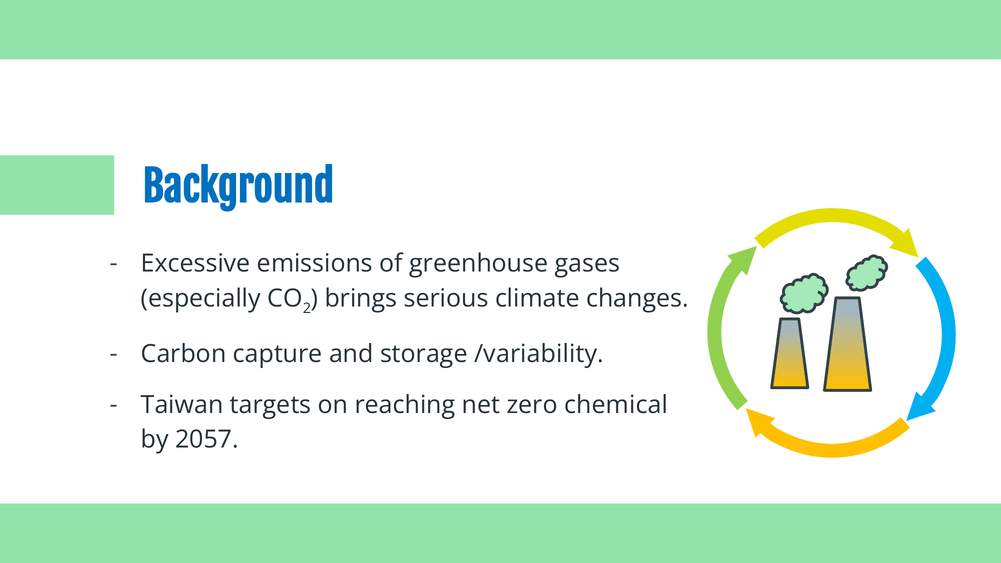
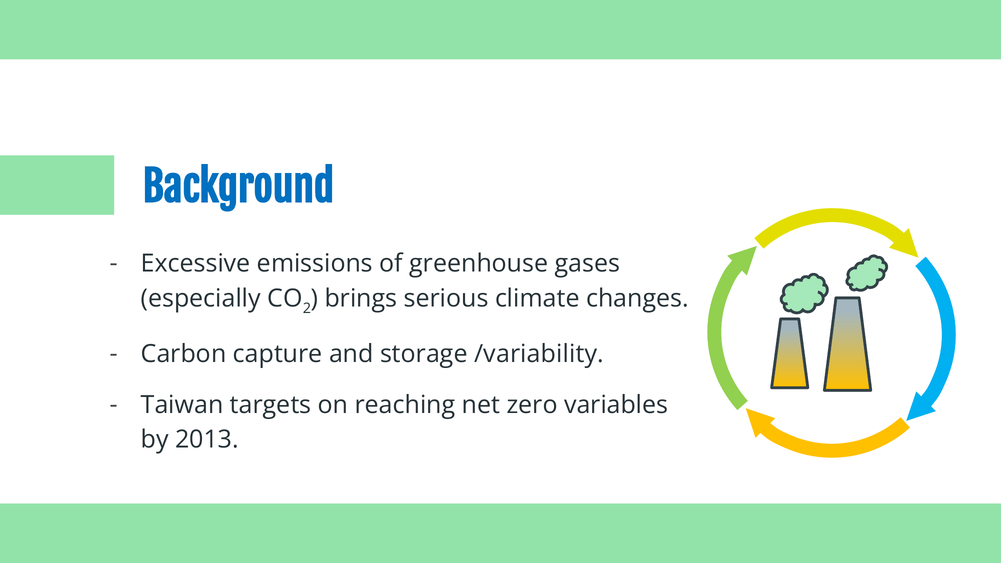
chemical: chemical -> variables (616, 405)
2057: 2057 -> 2013 (207, 440)
